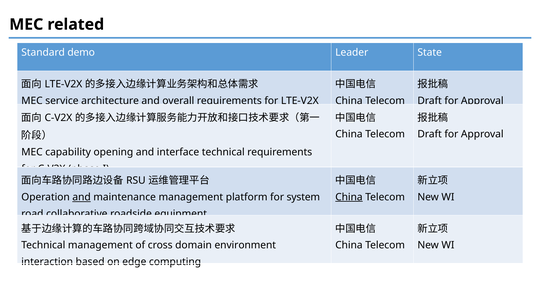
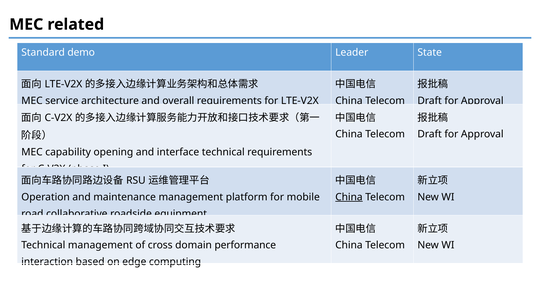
and underline: present -> none (82, 197)
system: system -> mobile (303, 197)
environment: environment -> performance (245, 245)
